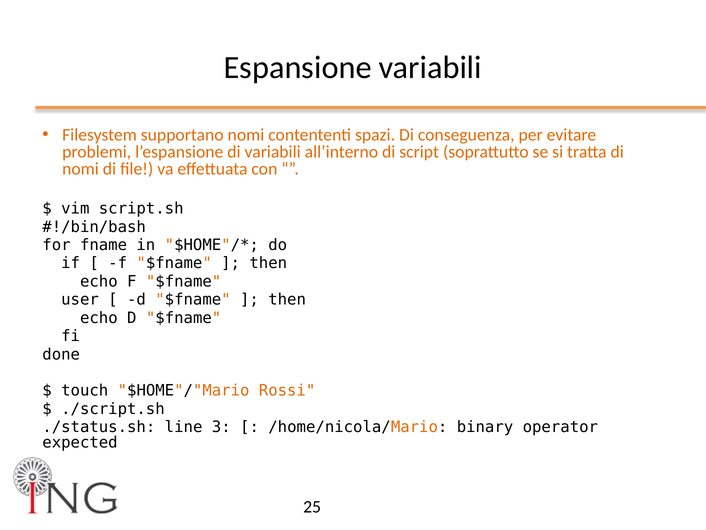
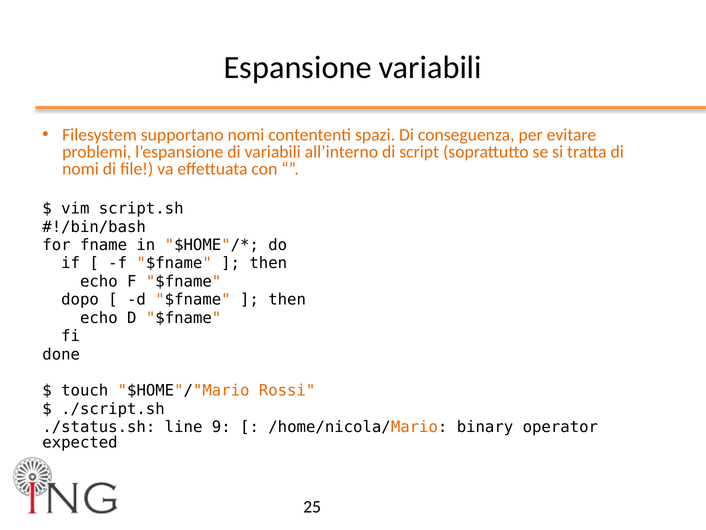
user: user -> dopo (80, 299)
3: 3 -> 9 (221, 427)
